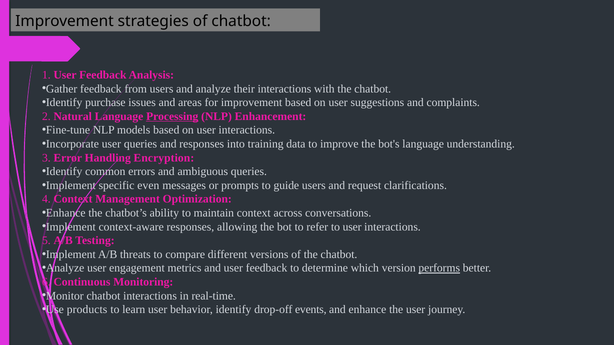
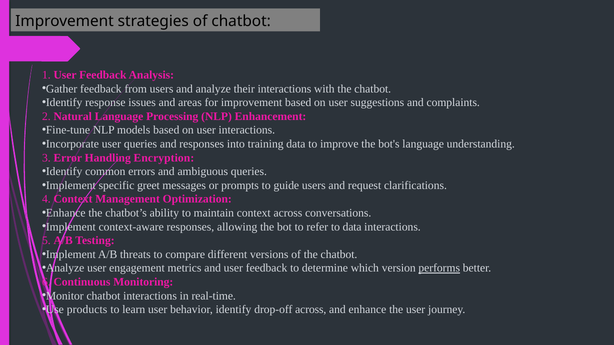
purchase: purchase -> response (105, 103)
Processing underline: present -> none (172, 116)
even: even -> greet (148, 186)
to user: user -> data (352, 227)
drop-off events: events -> across (311, 310)
